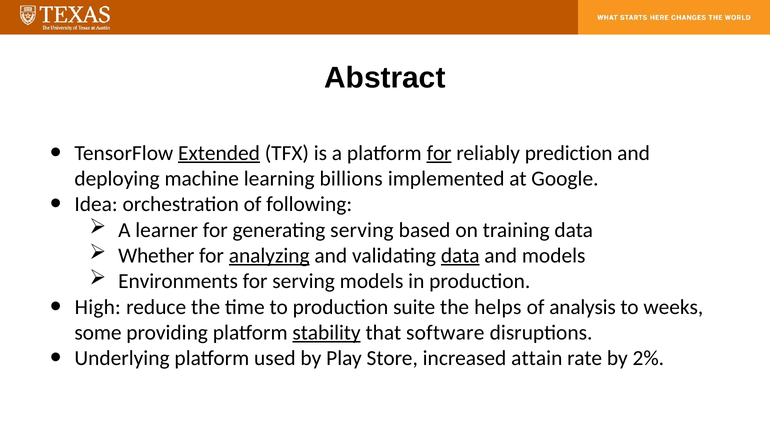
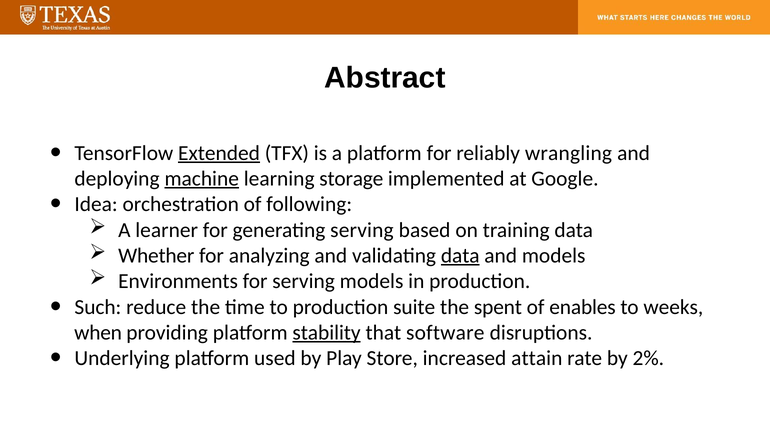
for underline: present -> none (439, 153)
prediction: prediction -> wrangling (568, 153)
machine underline: none -> present (202, 179)
billions: billions -> storage (351, 179)
analyzing underline: present -> none (269, 256)
High: High -> Such (98, 307)
helps: helps -> spent (498, 307)
analysis: analysis -> enables (583, 307)
some: some -> when (98, 333)
